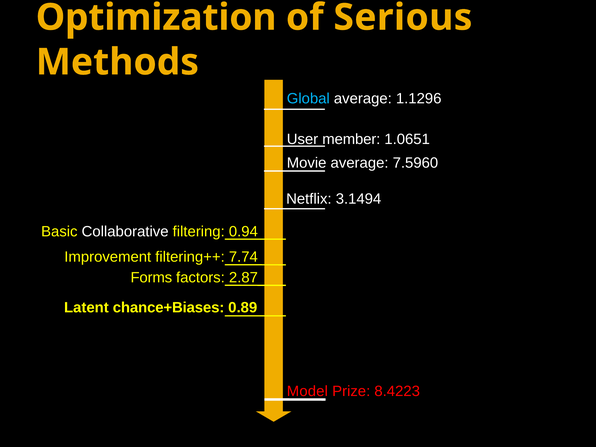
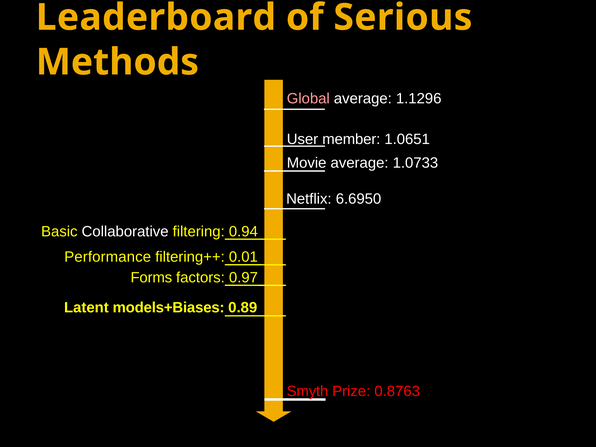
Optimization: Optimization -> Leaderboard (156, 17)
Global colour: light blue -> pink (308, 99)
7.5960: 7.5960 -> 1.0733 (415, 163)
3.1494: 3.1494 -> 6.6950 (359, 199)
Improvement: Improvement -> Performance (108, 257)
7.74: 7.74 -> 0.01 (243, 257)
2.87: 2.87 -> 0.97 (243, 278)
chance+Biases: chance+Biases -> models+Biases (169, 307)
Model: Model -> Smyth (308, 391)
8.4223: 8.4223 -> 0.8763 (397, 391)
